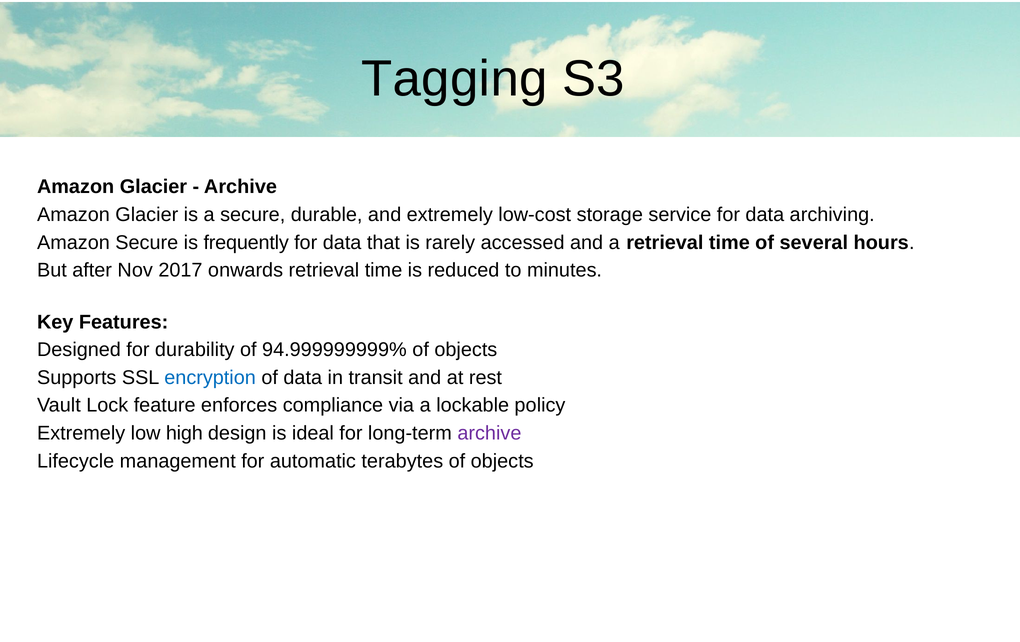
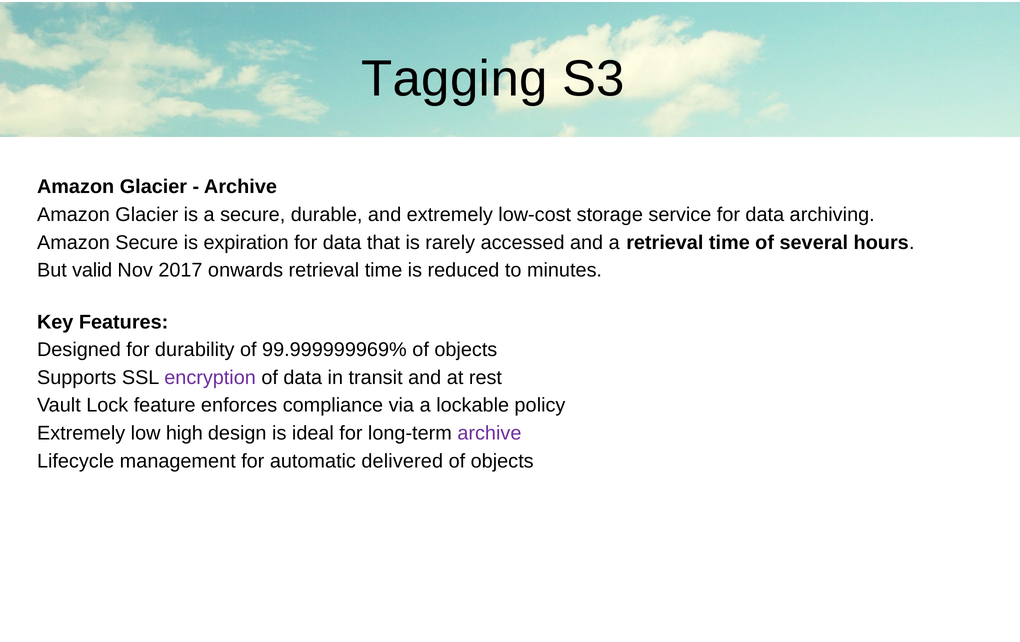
frequently: frequently -> expiration (246, 243)
after: after -> valid (92, 271)
94.999999999%: 94.999999999% -> 99.999999969% (334, 350)
encryption colour: blue -> purple (210, 378)
terabytes: terabytes -> delivered (402, 461)
